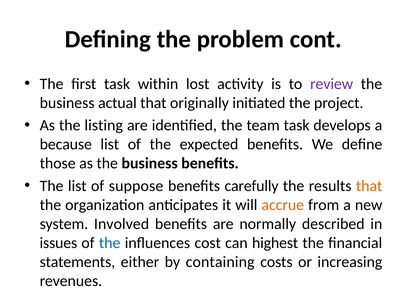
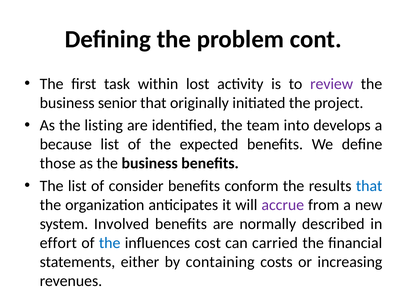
actual: actual -> senior (117, 103)
team task: task -> into (297, 125)
suppose: suppose -> consider (136, 186)
carefully: carefully -> conform (251, 186)
that colour: orange -> blue (369, 186)
accrue colour: orange -> purple (283, 205)
issues: issues -> effort (58, 243)
highest: highest -> carried (275, 243)
